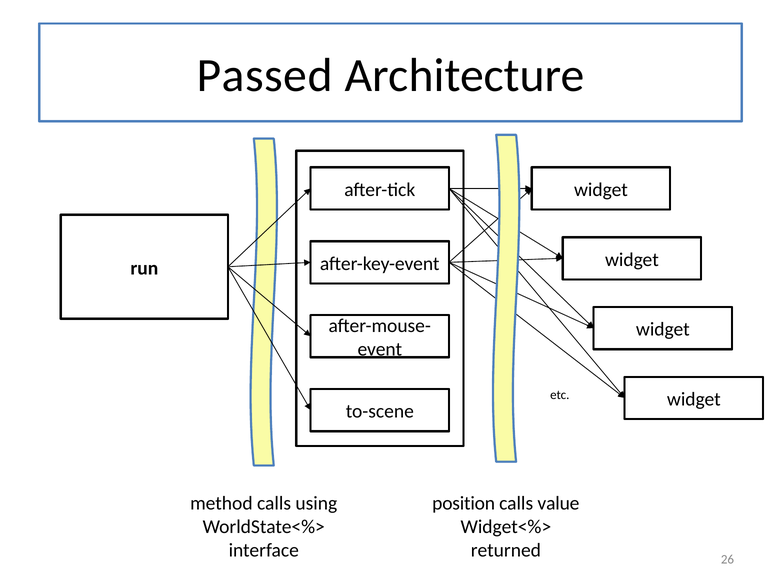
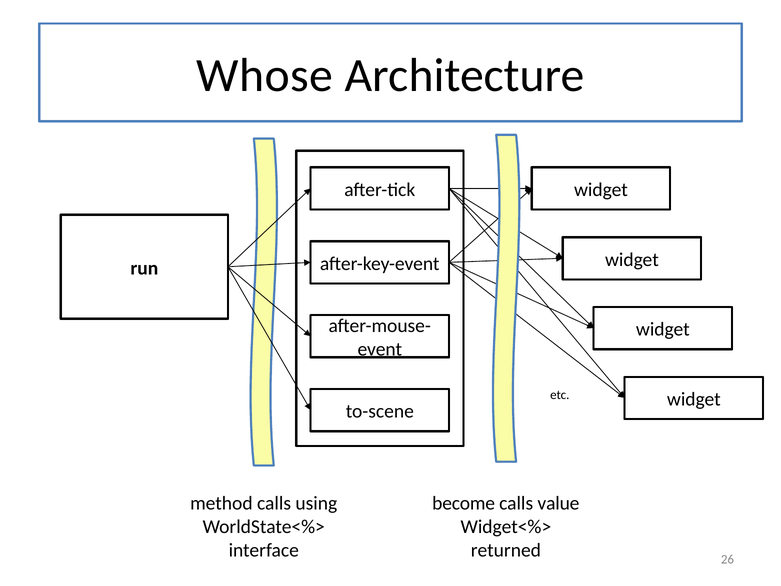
Passed: Passed -> Whose (265, 76)
position: position -> become (464, 503)
